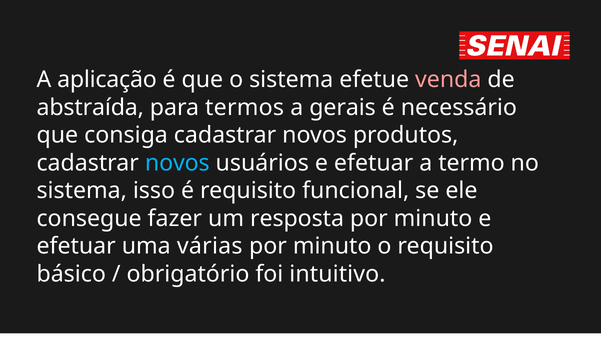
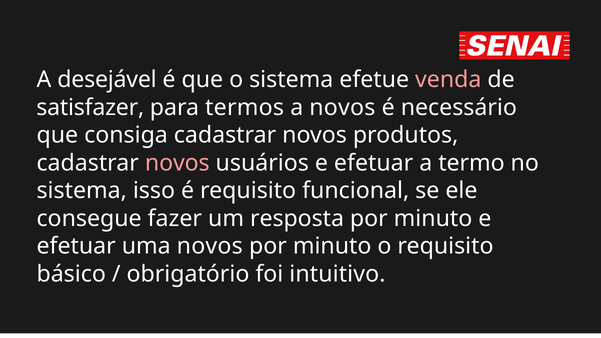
aplicação: aplicação -> desejável (107, 80)
abstraída: abstraída -> satisfazer (90, 107)
a gerais: gerais -> novos (342, 107)
novos colour: light blue -> pink (177, 163)
uma várias: várias -> novos (210, 246)
